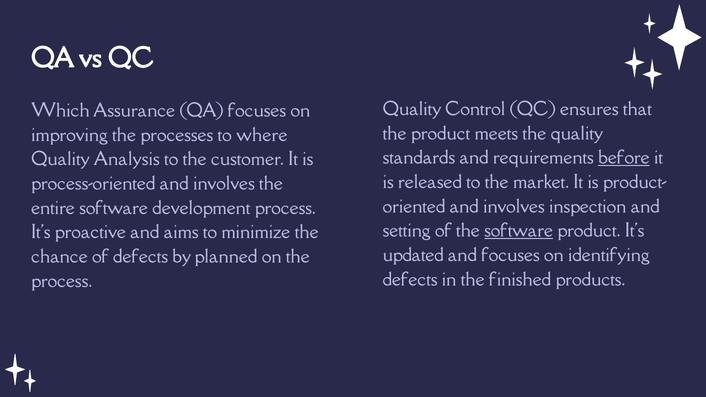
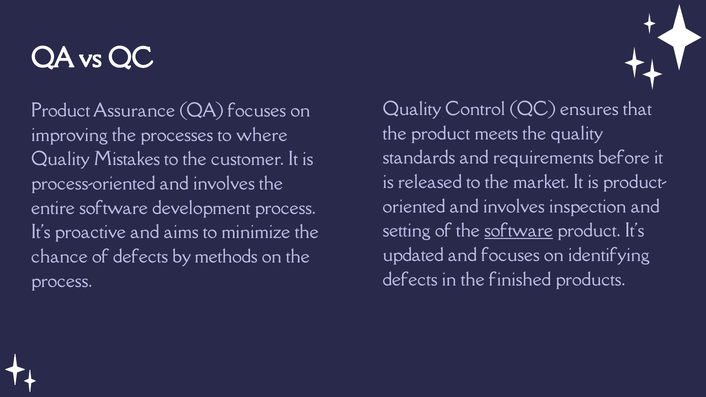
Which: Which -> Product (60, 111)
before underline: present -> none (624, 158)
Analysis: Analysis -> Mistakes (127, 160)
planned: planned -> methods (226, 257)
